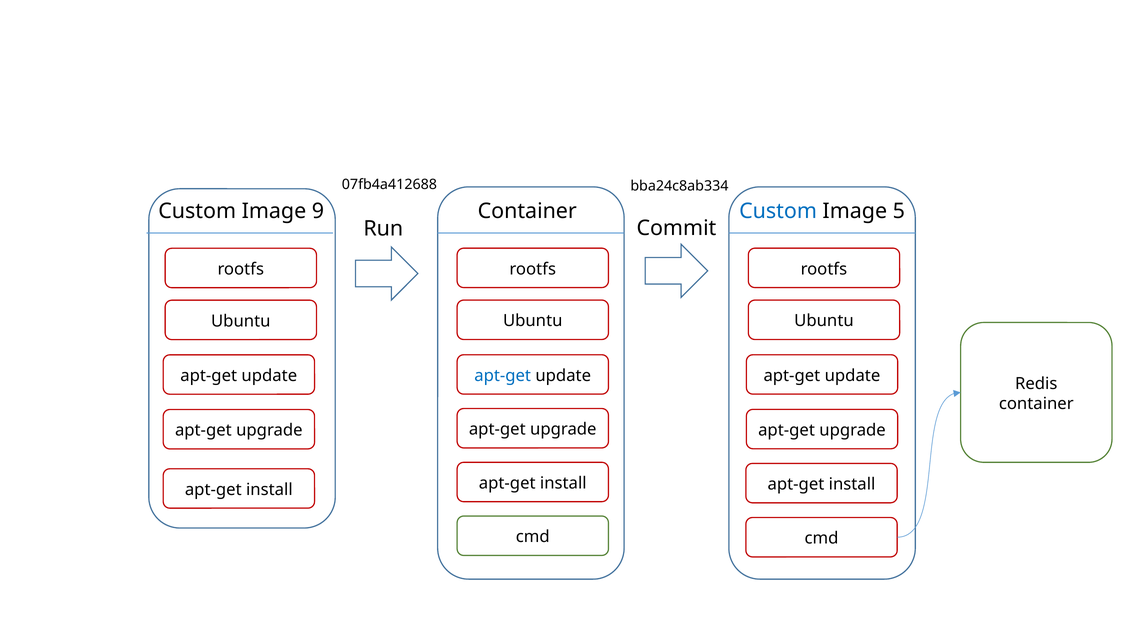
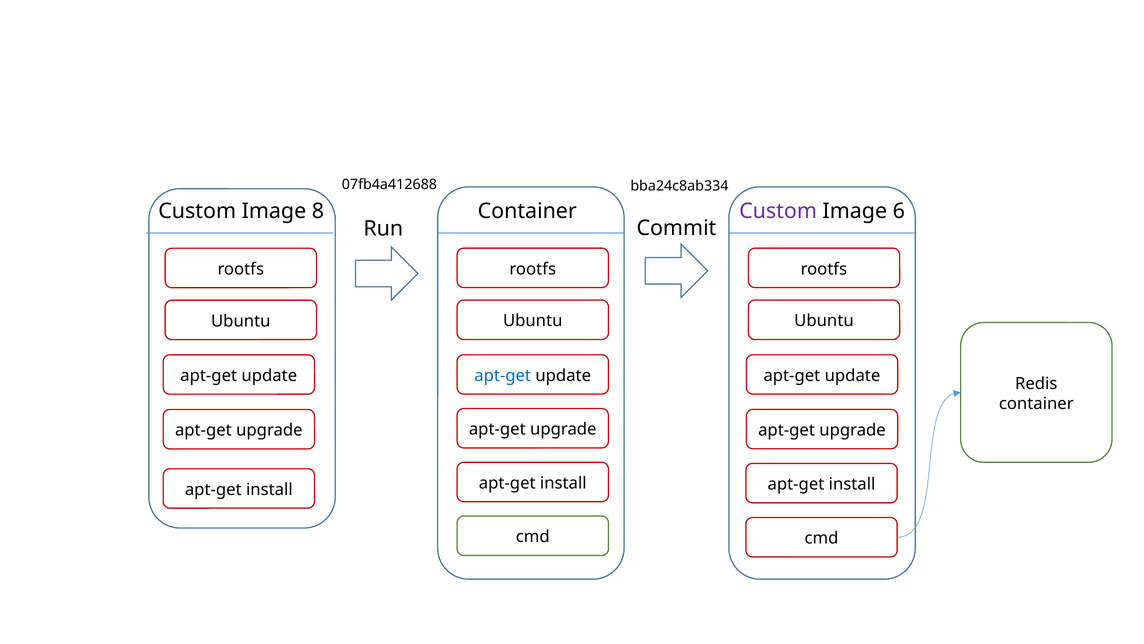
9: 9 -> 8 (318, 211)
Custom colour: blue -> purple (778, 211)
5: 5 -> 6 (899, 211)
